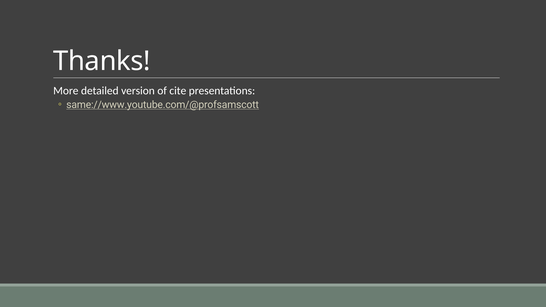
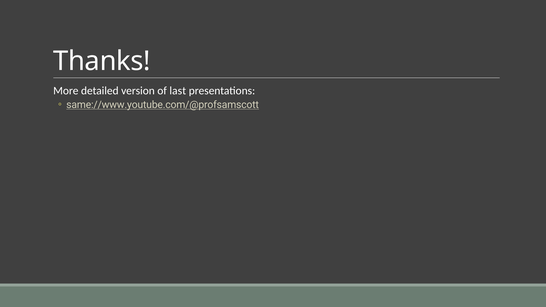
cite: cite -> last (178, 91)
